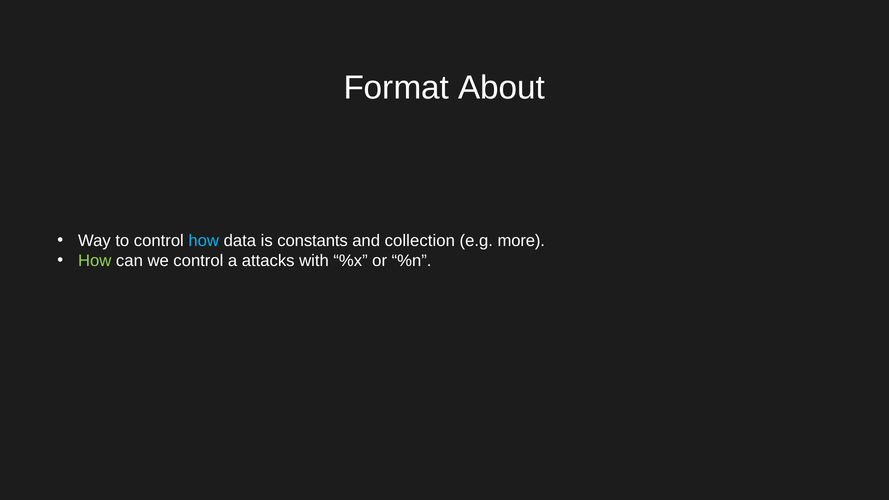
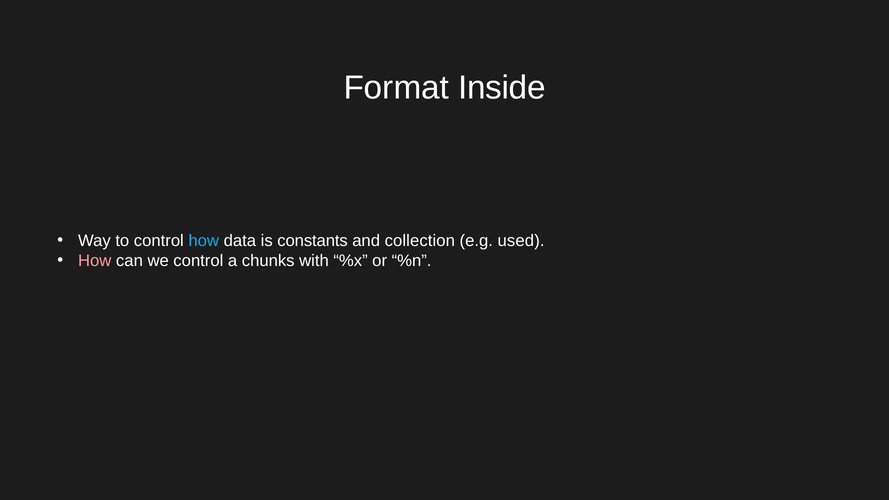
About: About -> Inside (502, 88)
more: more -> used (521, 241)
How colour: light green -> pink (95, 261)
attacks: attacks -> chunks (268, 261)
